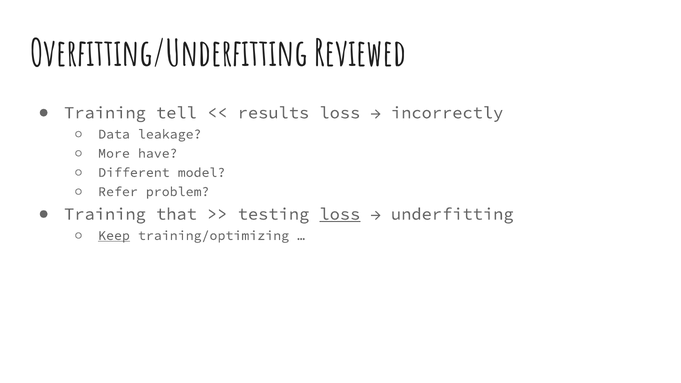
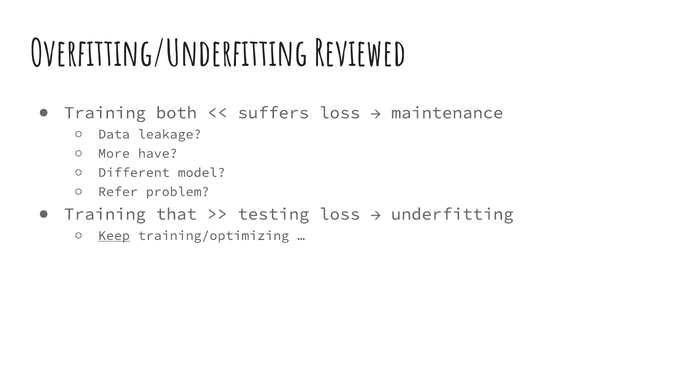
tell: tell -> both (176, 113)
results: results -> suffers (273, 113)
incorrectly: incorrectly -> maintenance (447, 113)
loss underline: present -> none (340, 214)
